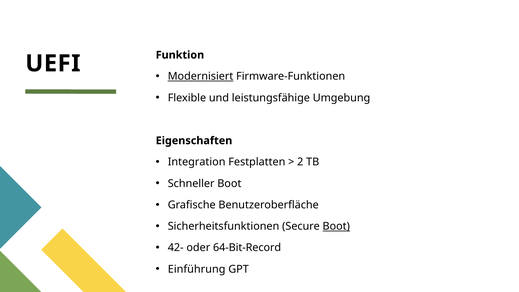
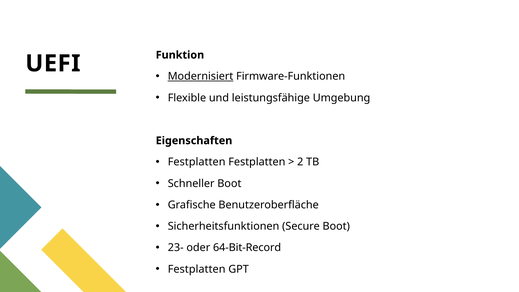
Integration: Integration -> Festplatten (197, 162)
Boot underline: present -> none (336, 226)
42-: 42- -> 23- (176, 248)
Einführung: Einführung -> Festplatten (197, 269)
